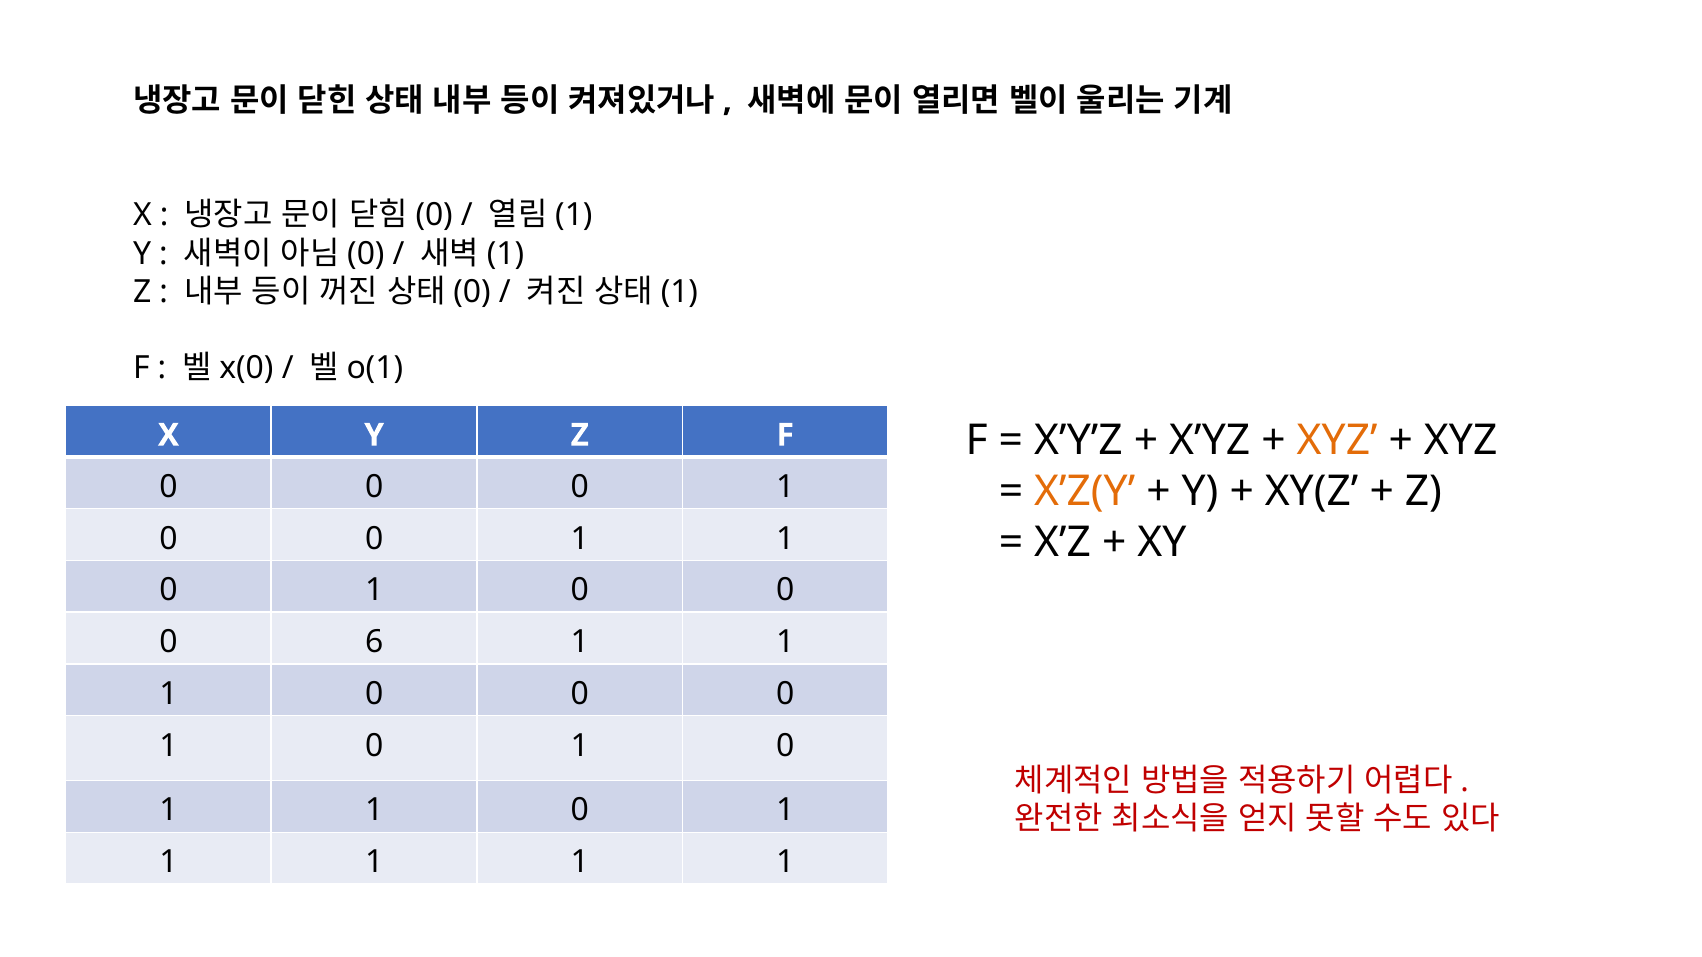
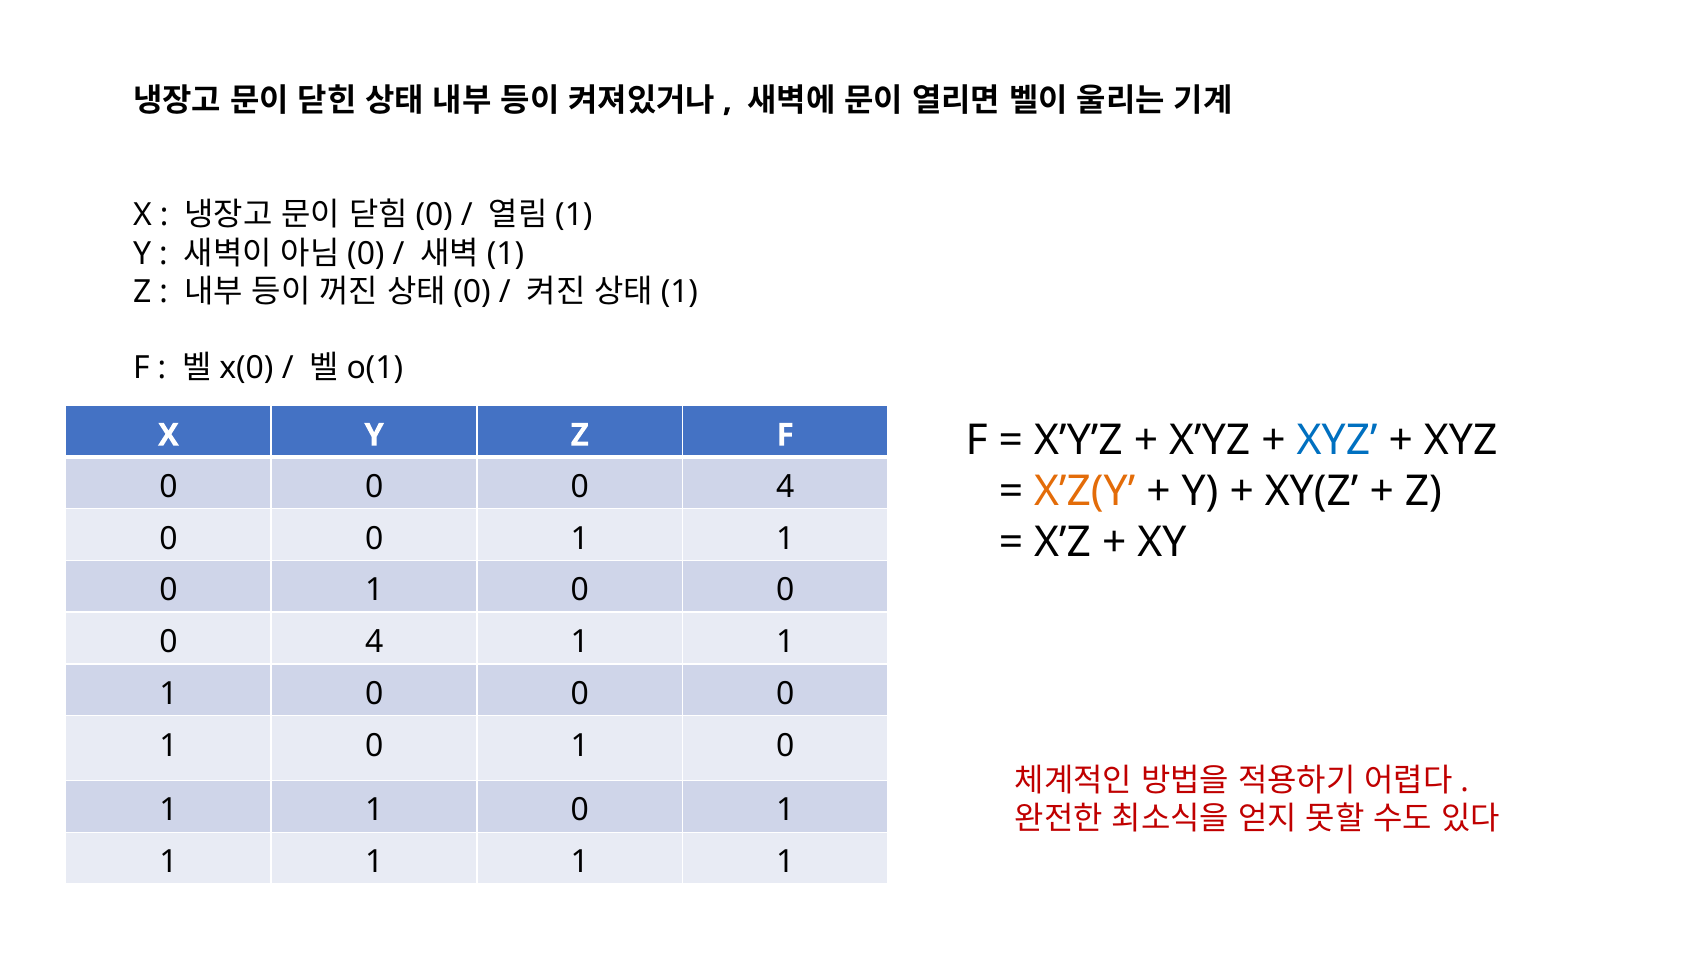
XYZ colour: orange -> blue (1337, 440)
1: 1 -> 4 (785, 487)
6: 6 -> 4 (374, 642)
